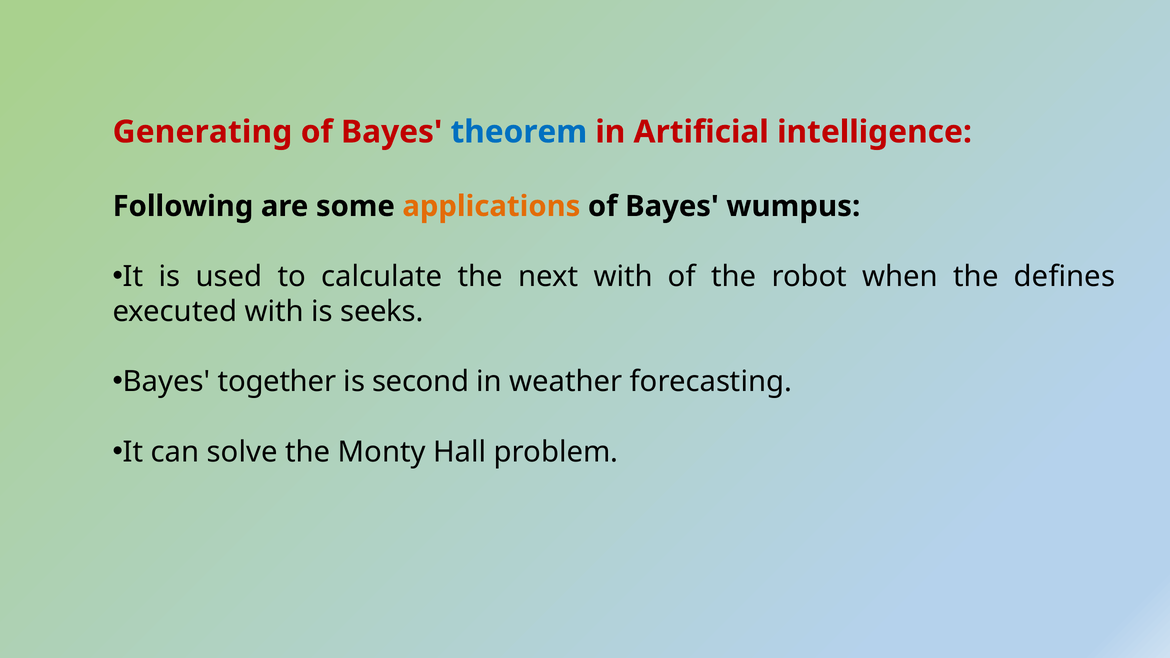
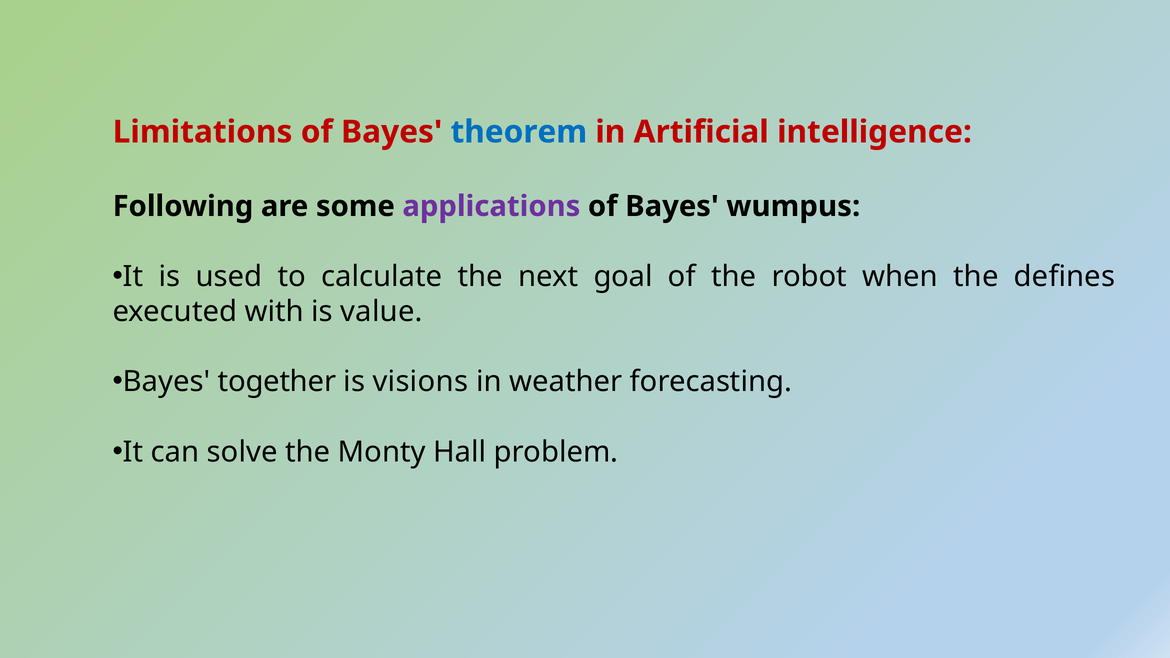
Generating: Generating -> Limitations (203, 132)
applications colour: orange -> purple (491, 206)
next with: with -> goal (623, 277)
seeks: seeks -> value (382, 312)
second: second -> visions (420, 382)
